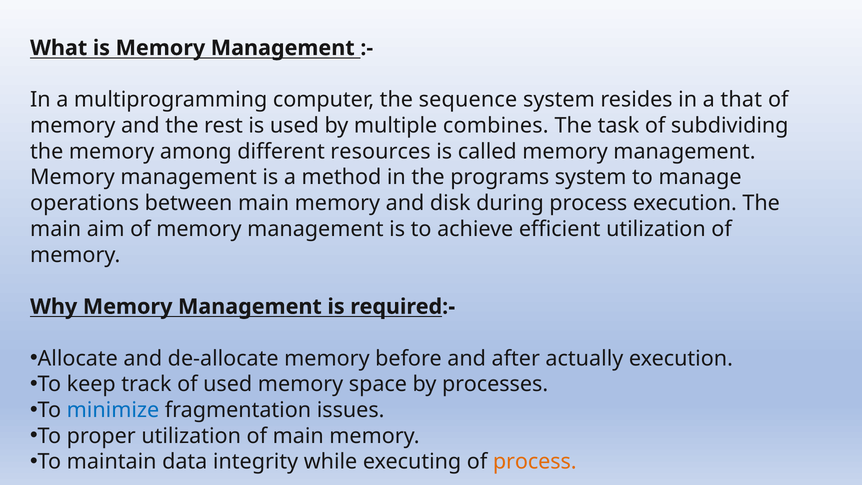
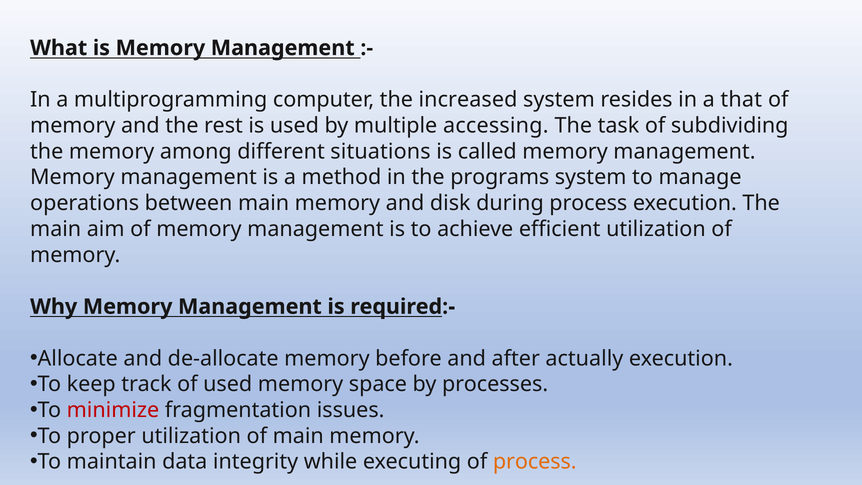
sequence: sequence -> increased (468, 100)
combines: combines -> accessing (496, 126)
resources: resources -> situations (380, 151)
minimize colour: blue -> red (113, 410)
